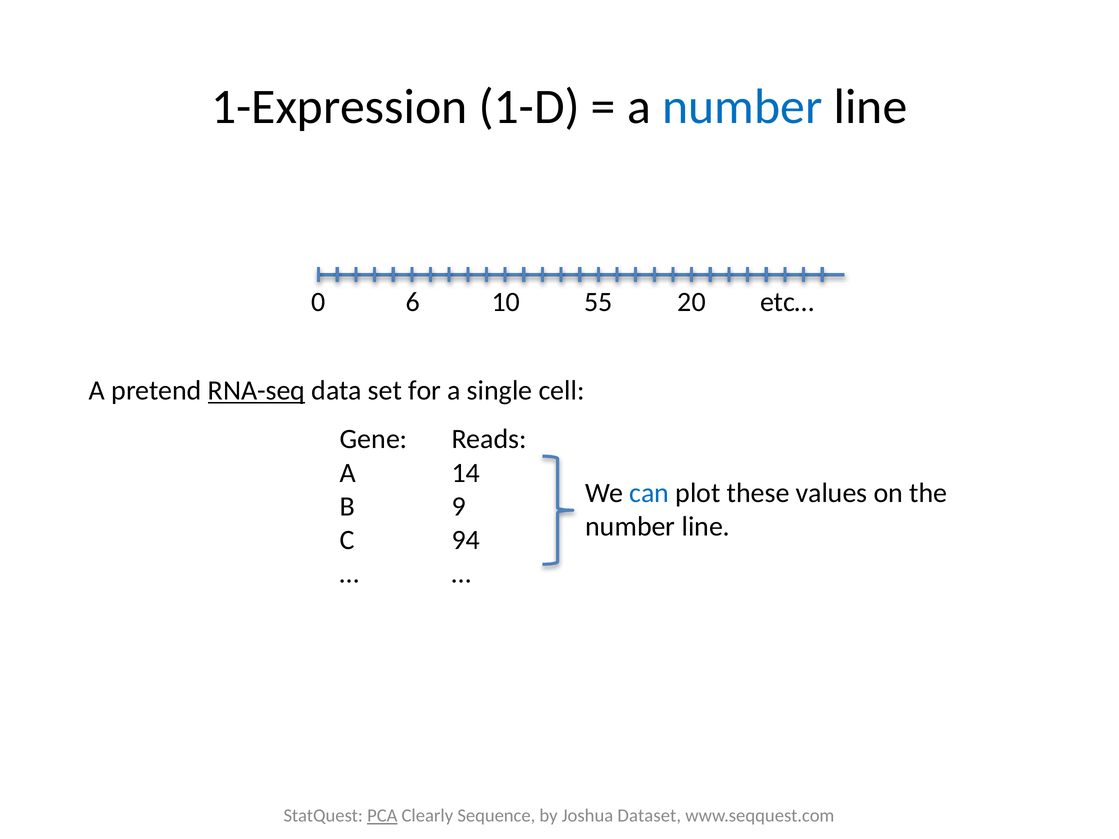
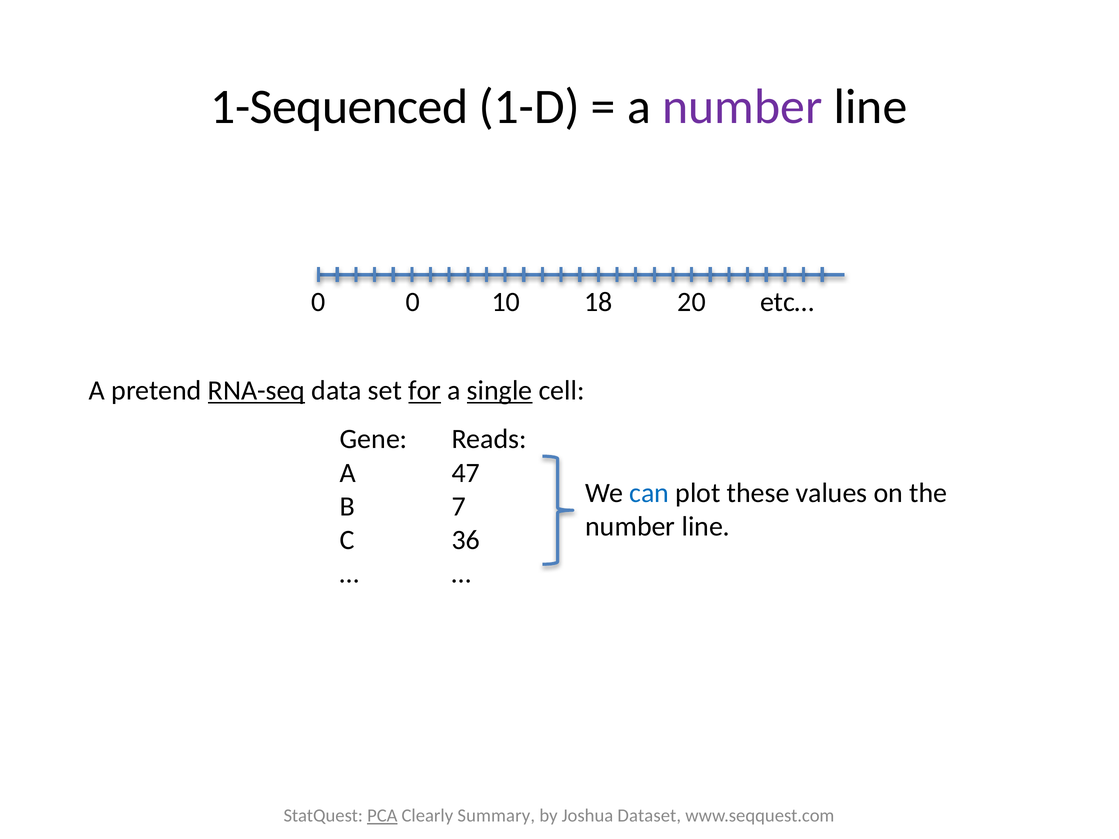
1-Expression: 1-Expression -> 1-Sequenced (339, 107)
number colour: blue -> purple (742, 107)
0 6: 6 -> 0 (413, 302)
55: 55 -> 18 (598, 302)
for underline: none -> present (425, 391)
single underline: none -> present (500, 391)
14: 14 -> 47 (466, 473)
9: 9 -> 7 (459, 507)
94: 94 -> 36 (466, 540)
Sequence: Sequence -> Summary (496, 816)
